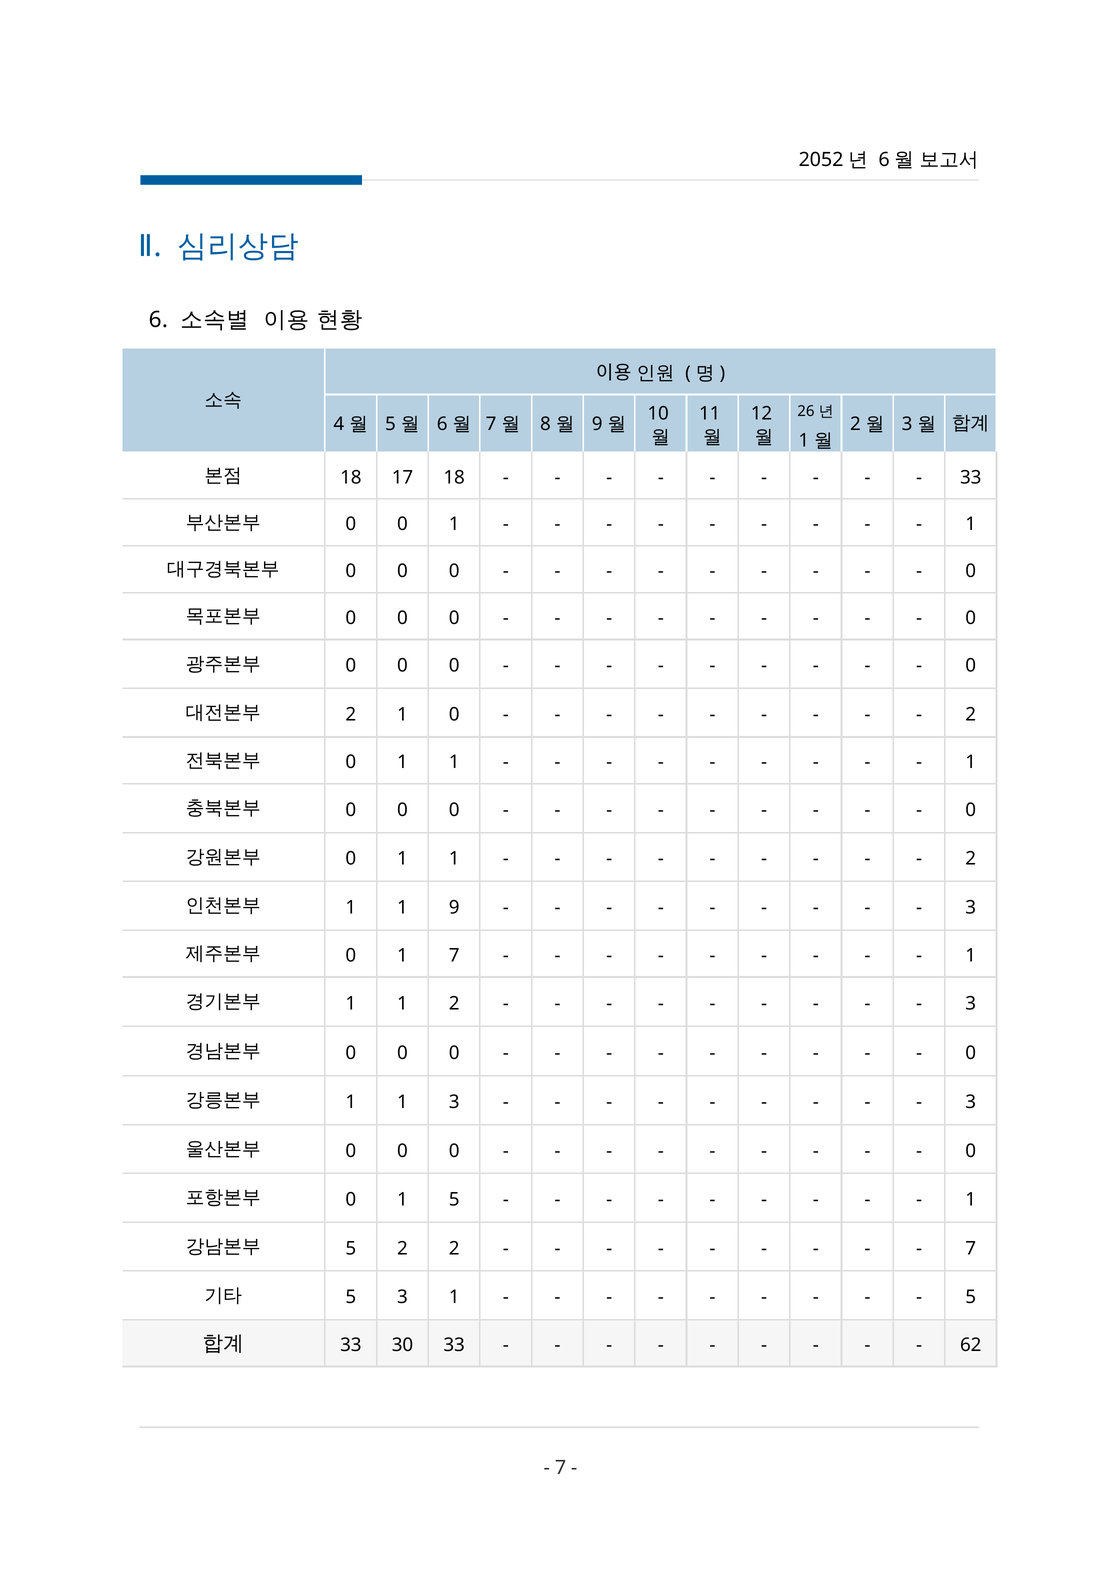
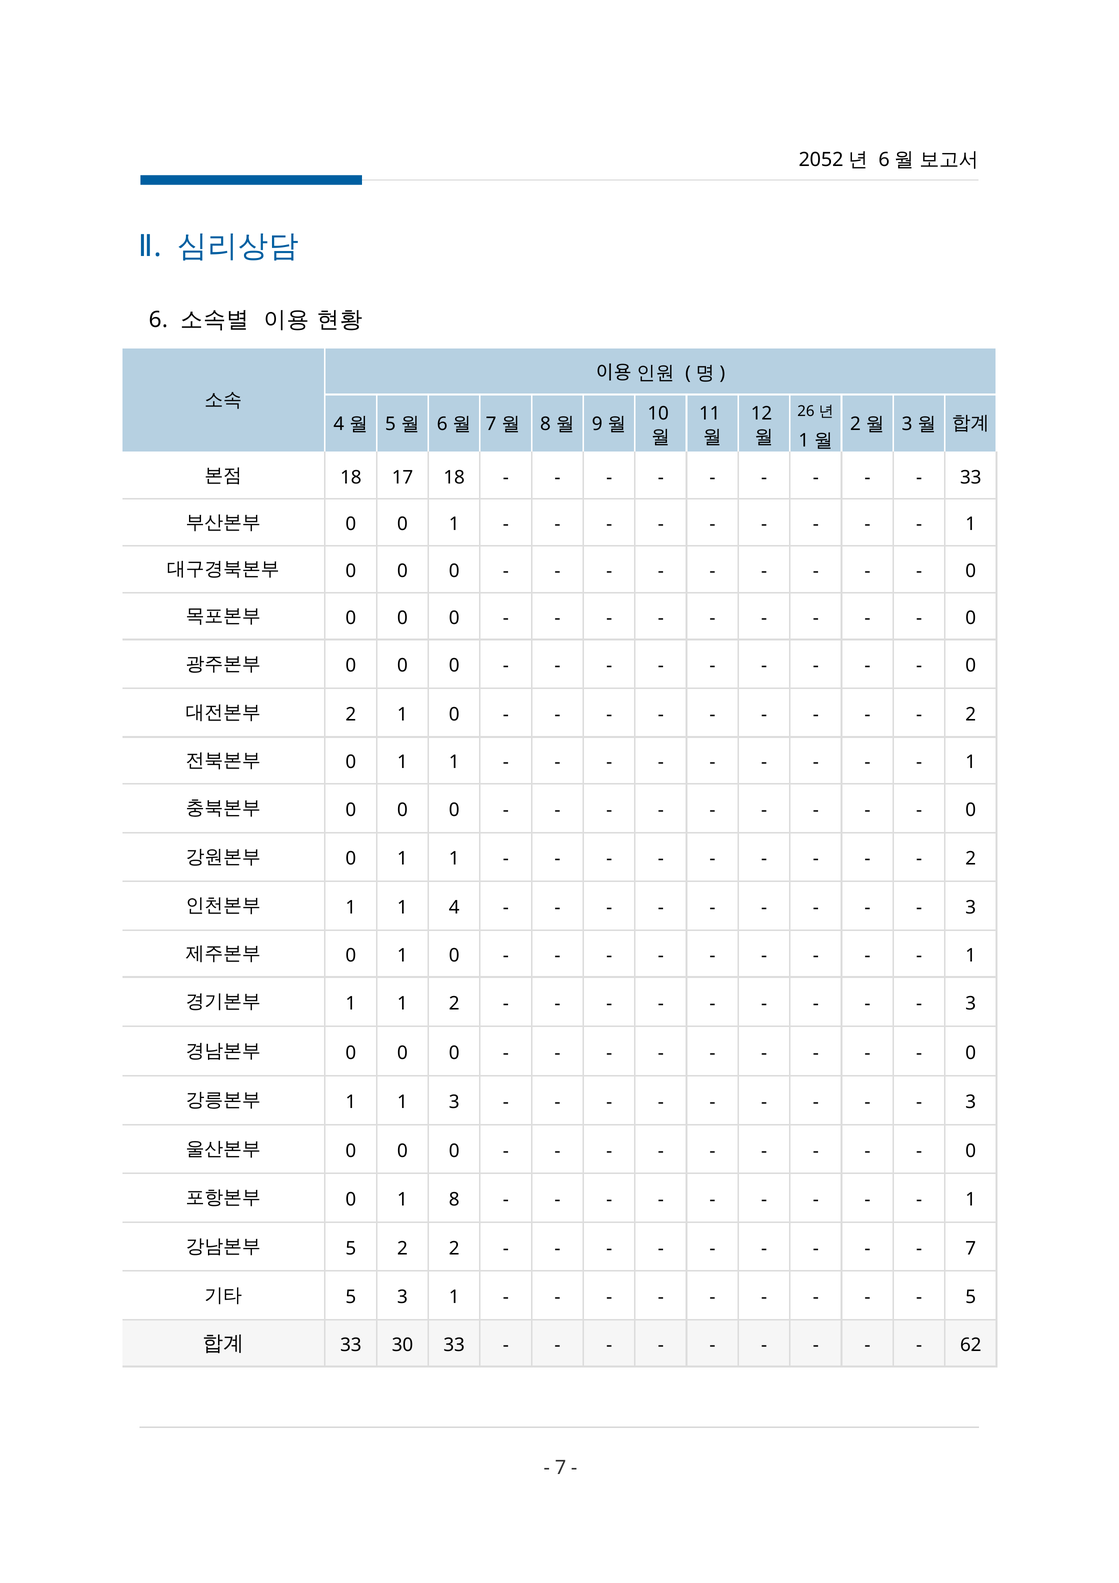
1 9: 9 -> 4 (454, 908)
0 1 7: 7 -> 0 (454, 956)
1 5: 5 -> 8 (454, 1200)
